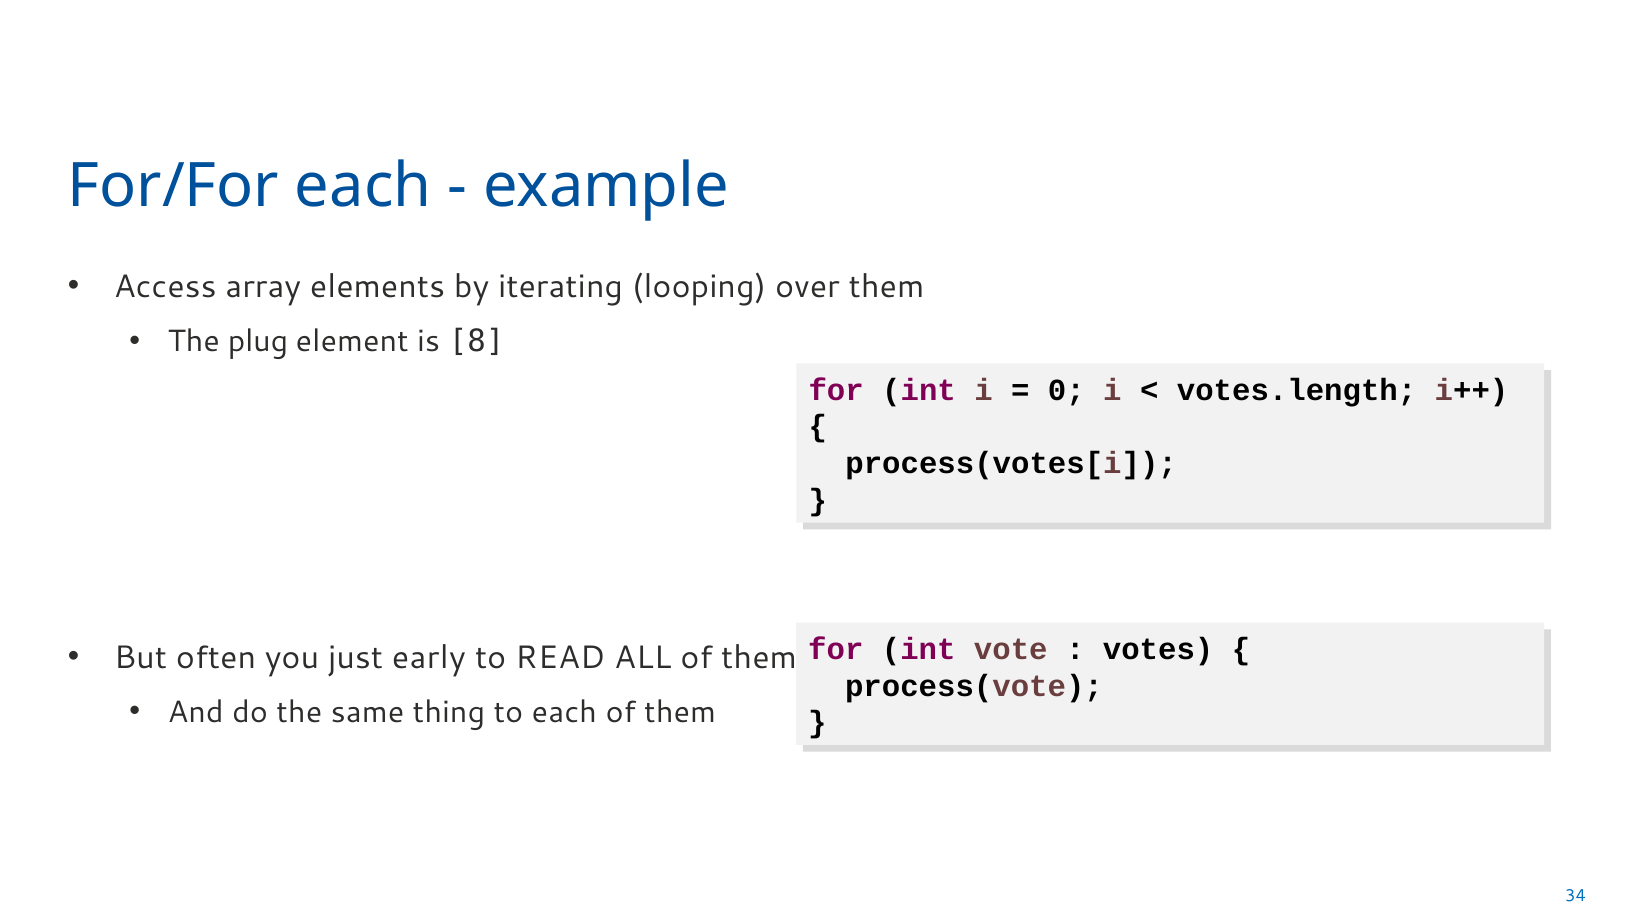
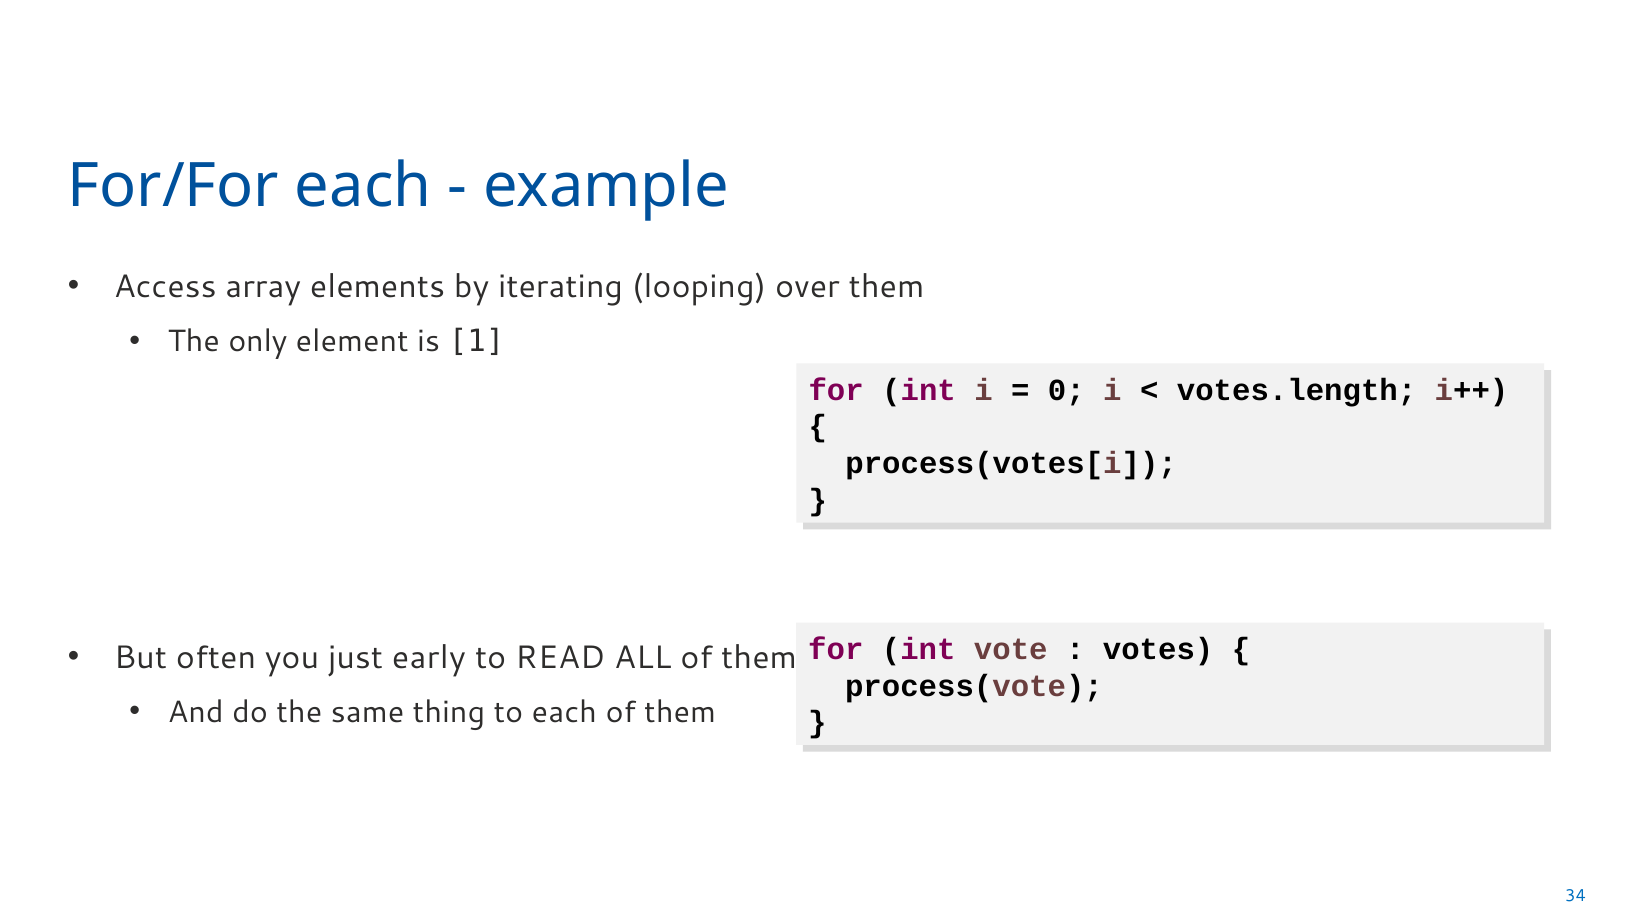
plug: plug -> only (258, 342)
8: 8 -> 1 (477, 342)
